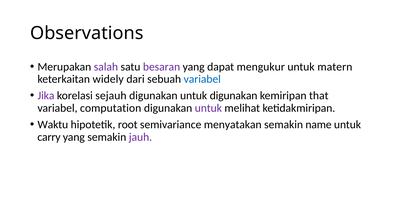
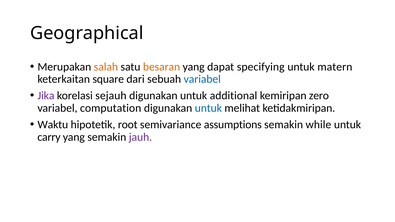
Observations: Observations -> Geographical (87, 33)
salah colour: purple -> orange (106, 67)
besaran colour: purple -> orange (162, 67)
mengukur: mengukur -> specifying (261, 67)
widely: widely -> square (108, 79)
untuk digunakan: digunakan -> additional (234, 96)
that: that -> zero (319, 96)
untuk colour: purple -> blue (208, 108)
menyatakan: menyatakan -> assumptions (233, 125)
name: name -> while (318, 125)
